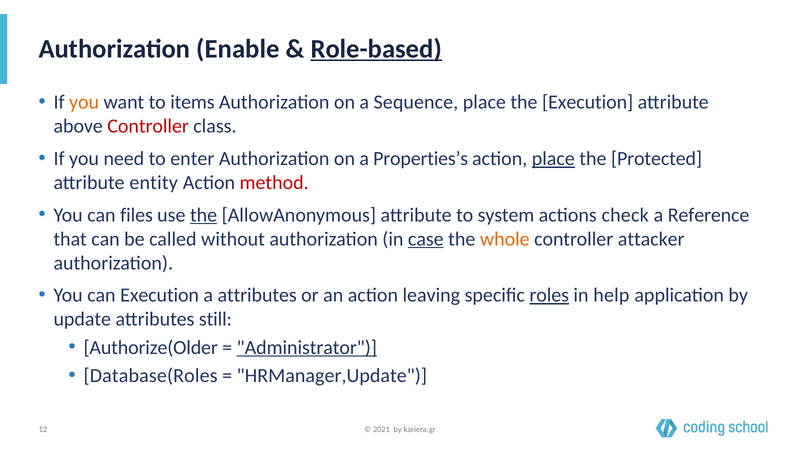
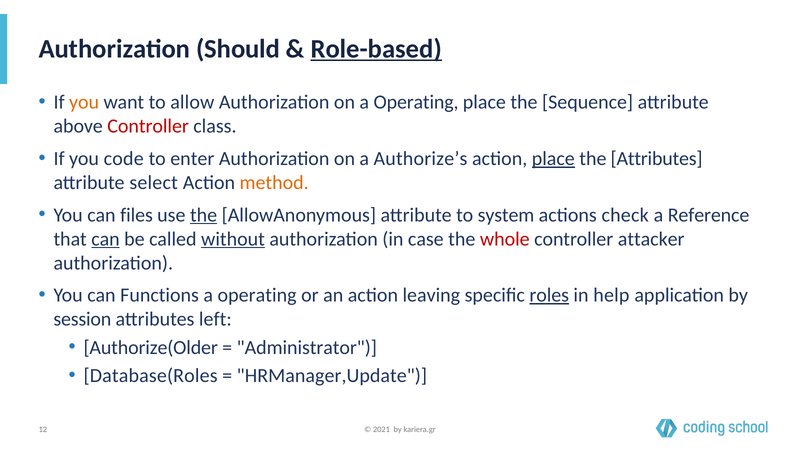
Enable: Enable -> Should (238, 49)
items: items -> allow (192, 102)
on a Sequence: Sequence -> Operating (416, 102)
the Execution: Execution -> Sequence (588, 102)
need: need -> code (124, 159)
Properties’s: Properties’s -> Authorize’s (420, 159)
the Protected: Protected -> Attributes (657, 159)
entity: entity -> select (154, 183)
method colour: red -> orange (274, 183)
can underline: none -> present (105, 239)
without underline: none -> present (233, 239)
case underline: present -> none (426, 239)
whole colour: orange -> red (505, 239)
can Execution: Execution -> Functions (160, 295)
attributes: attributes -> operating (257, 295)
update: update -> session (82, 319)
still: still -> left (215, 319)
Administrator underline: present -> none (307, 347)
